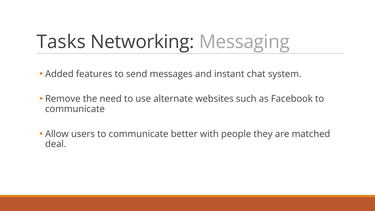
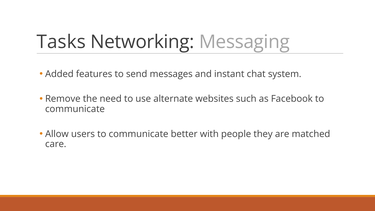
deal: deal -> care (56, 144)
